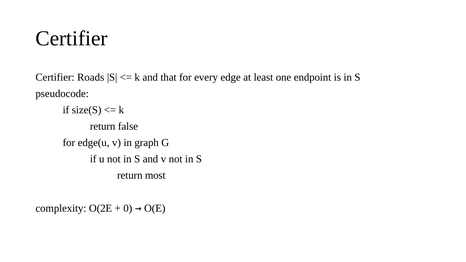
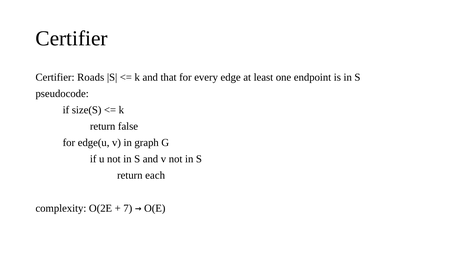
most: most -> each (155, 176)
0: 0 -> 7 (128, 208)
